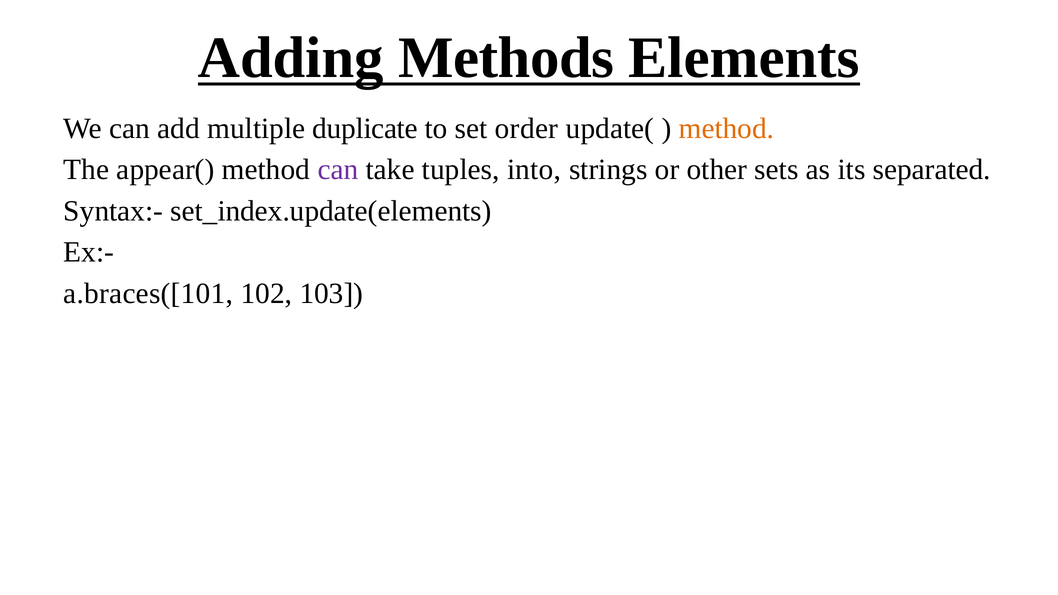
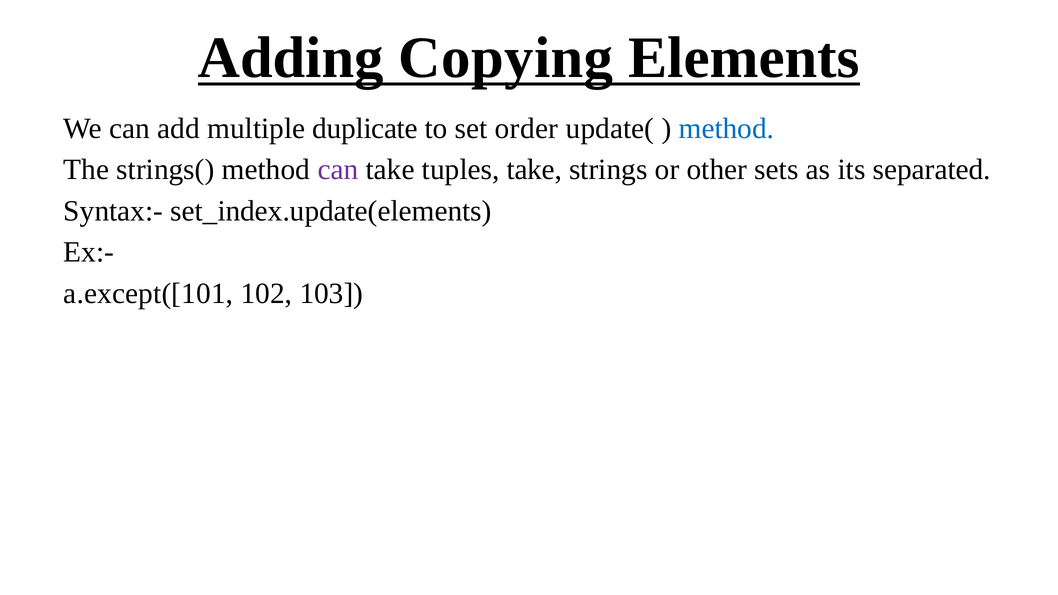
Methods: Methods -> Copying (506, 58)
method colour: orange -> blue (726, 129)
appear(: appear( -> strings( (166, 170)
tuples into: into -> take (534, 170)
a.braces([101: a.braces([101 -> a.except([101 (148, 293)
